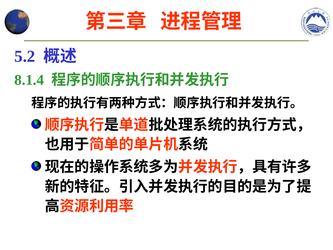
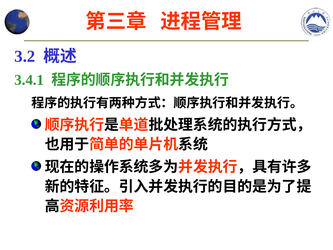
5.2: 5.2 -> 3.2 (25, 56)
8.1.4: 8.1.4 -> 3.4.1 (29, 80)
